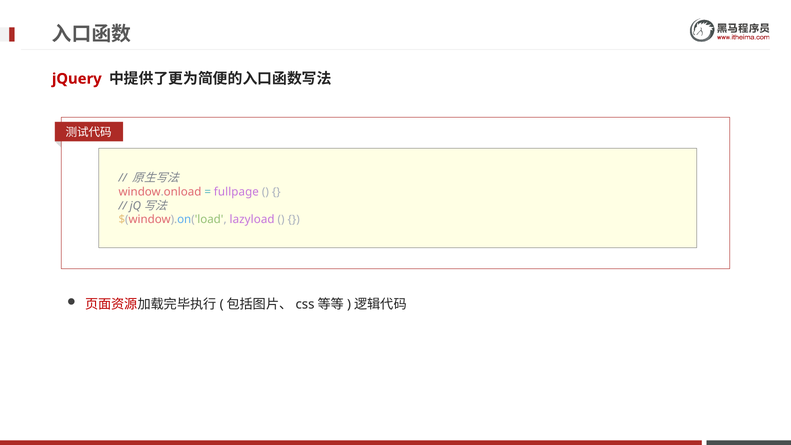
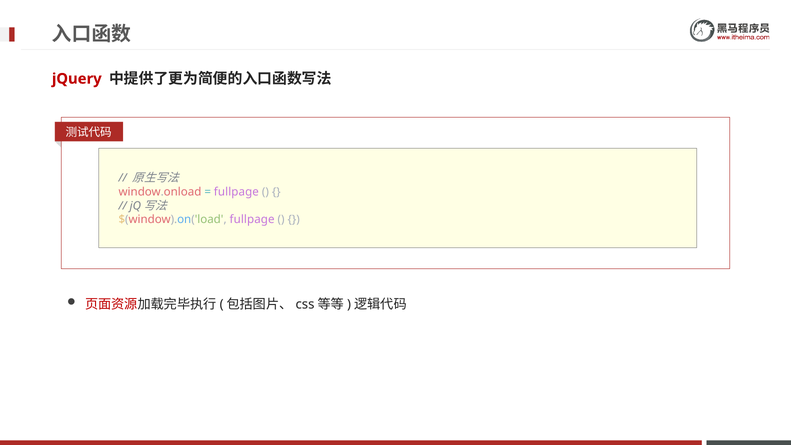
$(window).on('load lazyload: lazyload -> fullpage (252, 220)
